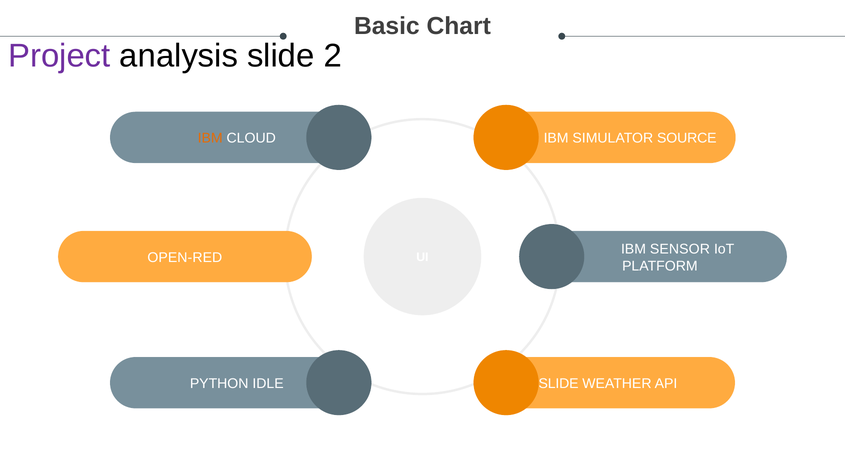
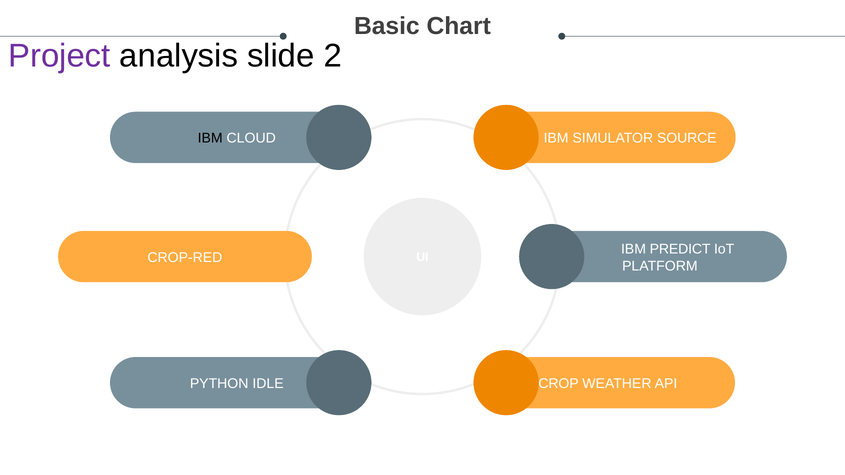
IBM colour: orange -> black (210, 138)
SENSOR: SENSOR -> PREDICT (680, 249)
OPEN-RED: OPEN-RED -> CROP-RED (185, 258)
SLIDE: SLIDE -> CROP (559, 384)
